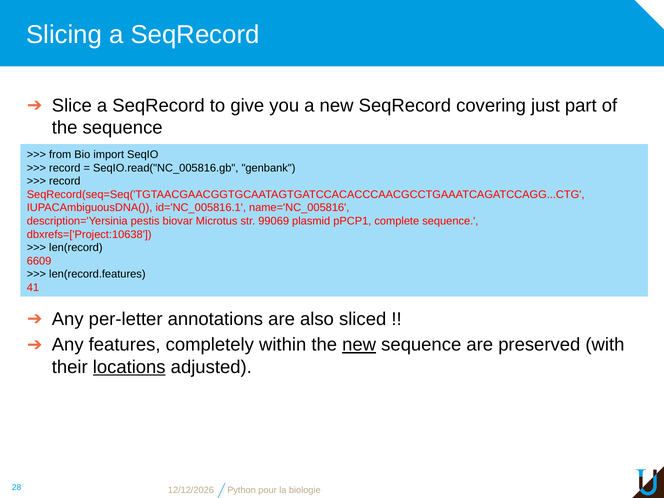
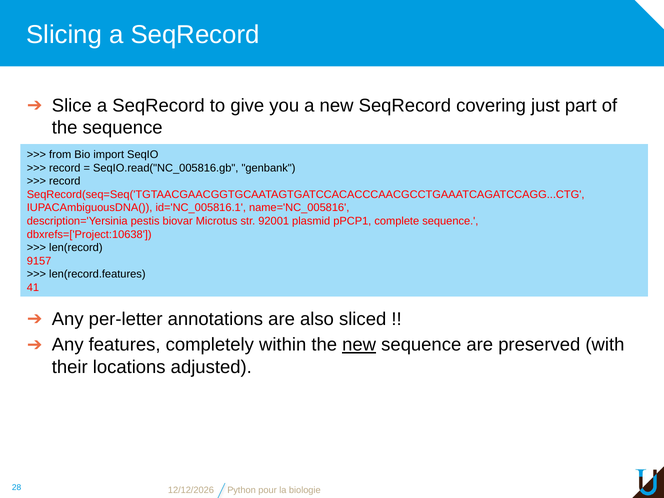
99069: 99069 -> 92001 (274, 221)
6609: 6609 -> 9157 (39, 261)
locations underline: present -> none (129, 367)
